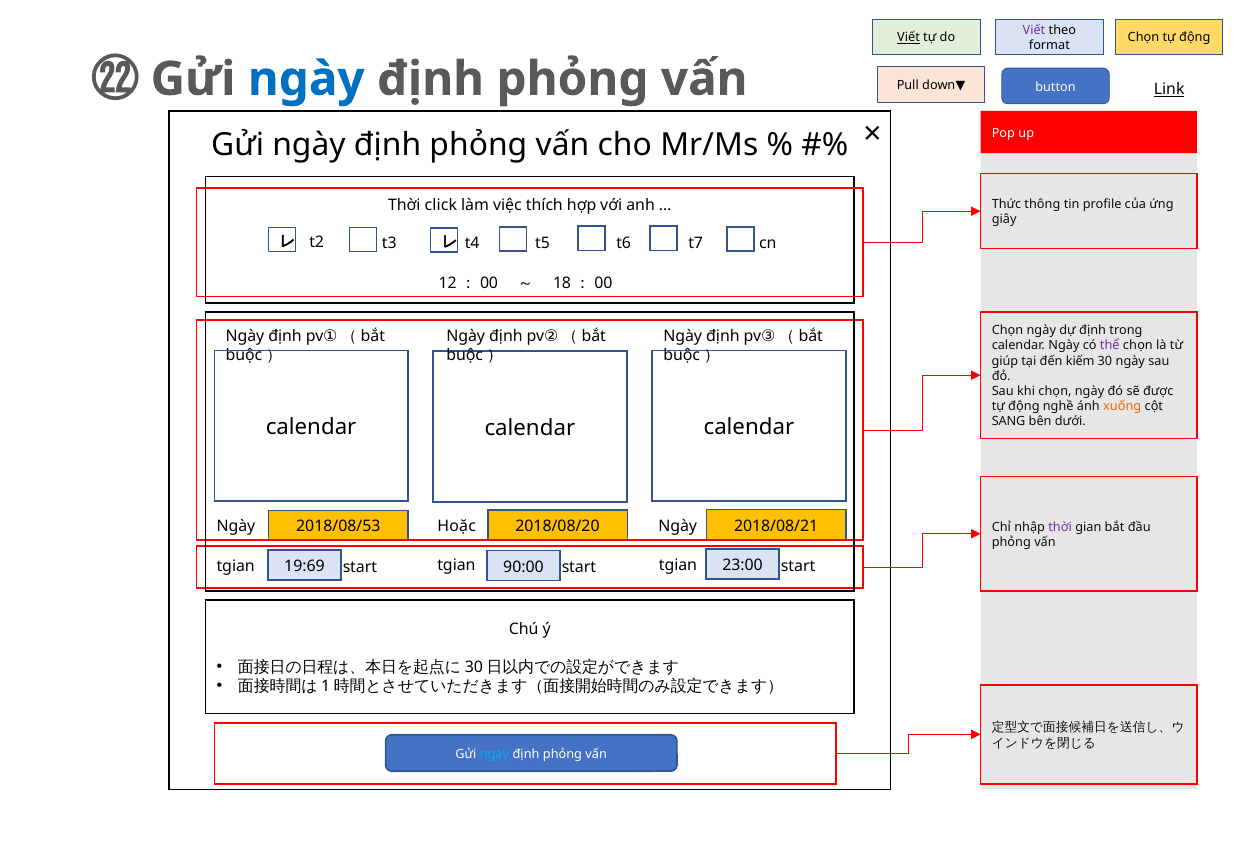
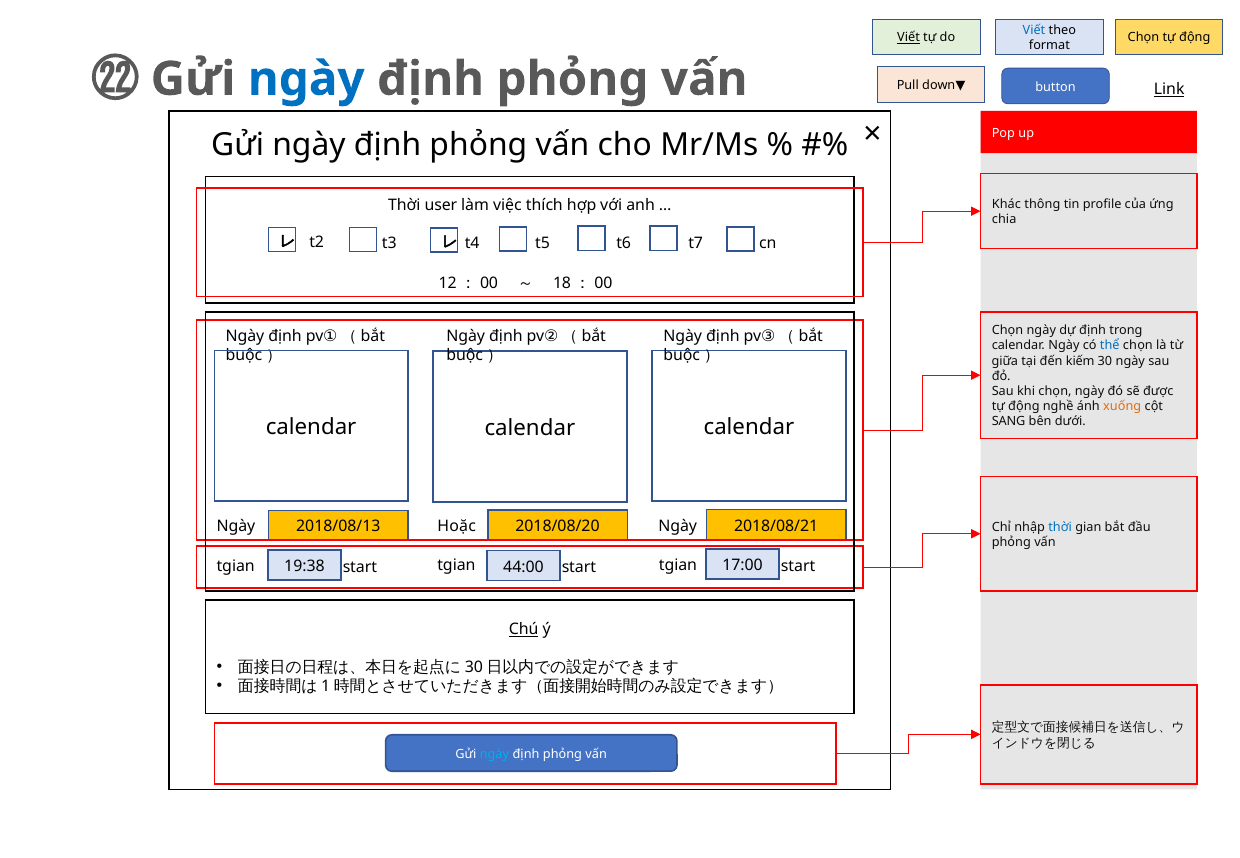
Viết colour: purple -> blue (1034, 30)
click: click -> user (441, 205)
Thức: Thức -> Khác (1006, 205)
giây: giây -> chia (1004, 220)
thể colour: purple -> blue (1110, 346)
giúp: giúp -> giữa (1005, 361)
2018/08/53: 2018/08/53 -> 2018/08/13 (338, 527)
thời colour: purple -> blue (1060, 527)
19:69: 19:69 -> 19:38 (304, 566)
90:00: 90:00 -> 44:00 (523, 567)
23:00: 23:00 -> 17:00 (743, 565)
Chú underline: none -> present (524, 630)
